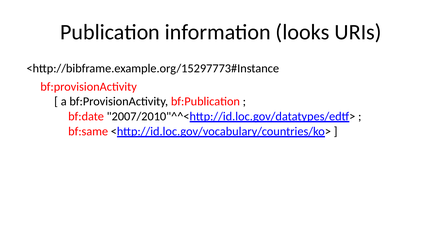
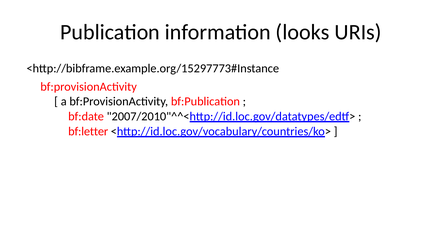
bf:same: bf:same -> bf:letter (88, 131)
